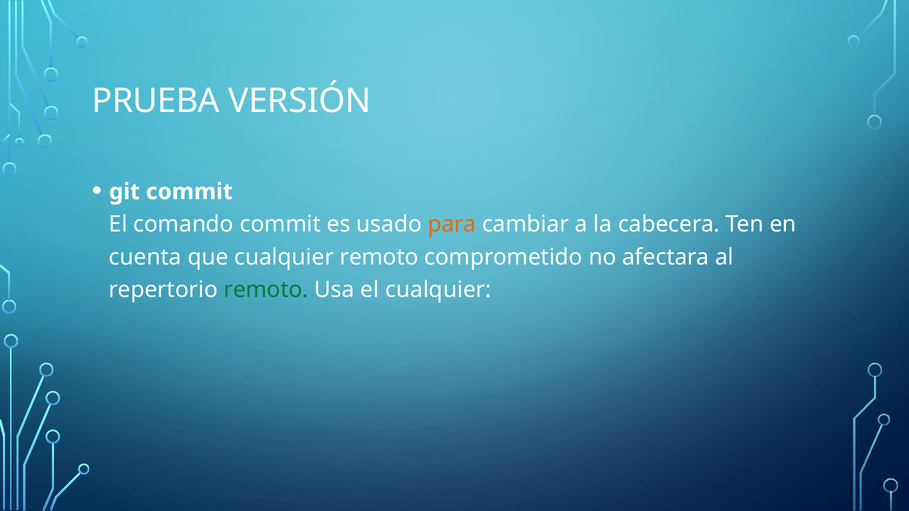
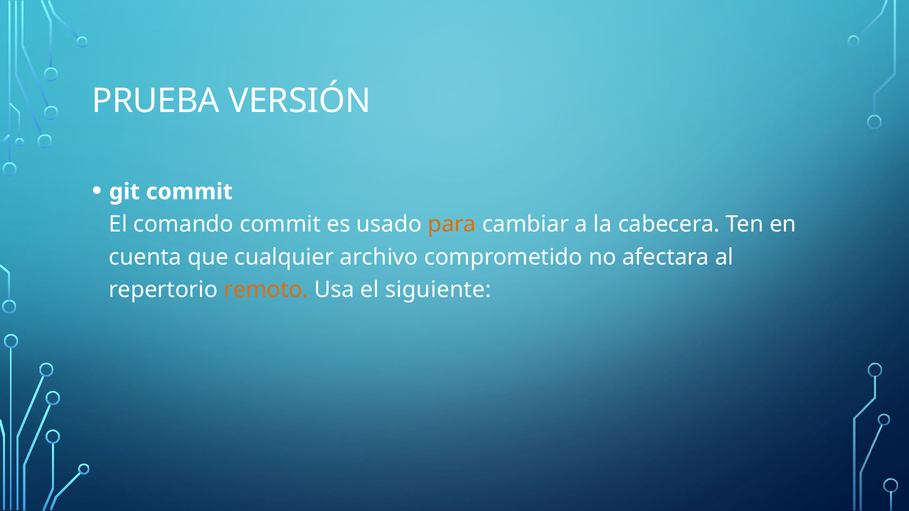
cualquier remoto: remoto -> archivo (379, 257)
remoto colour: green -> orange (266, 290)
el cualquier: cualquier -> siguiente (438, 290)
